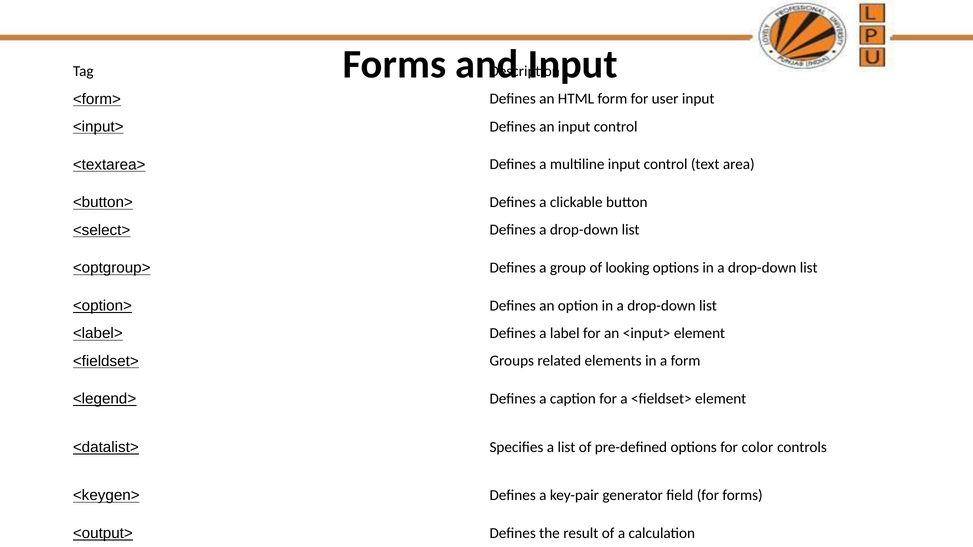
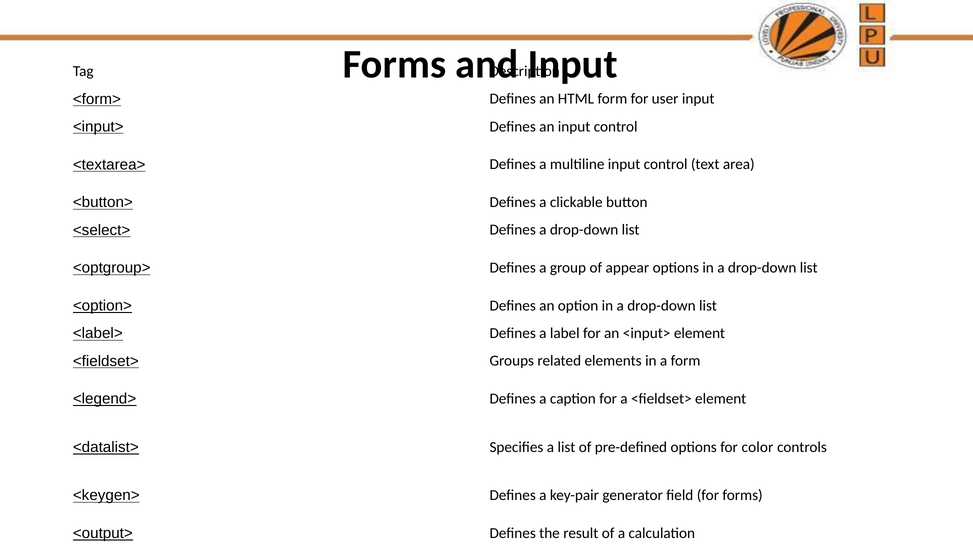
looking: looking -> appear (627, 268)
